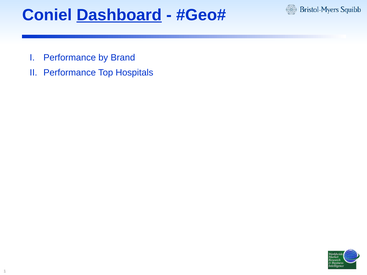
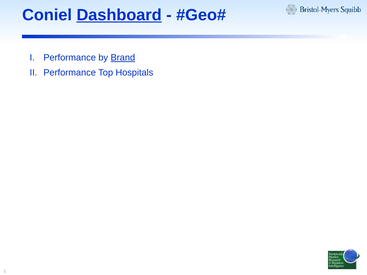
Brand underline: none -> present (123, 58)
